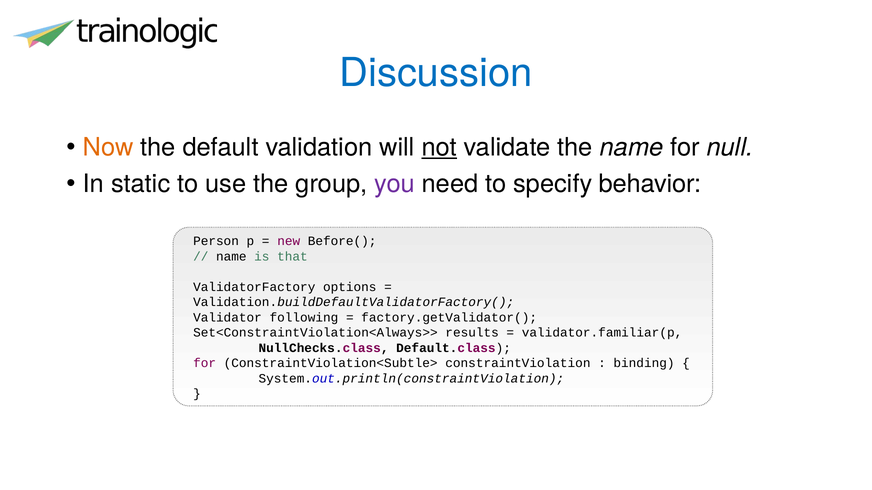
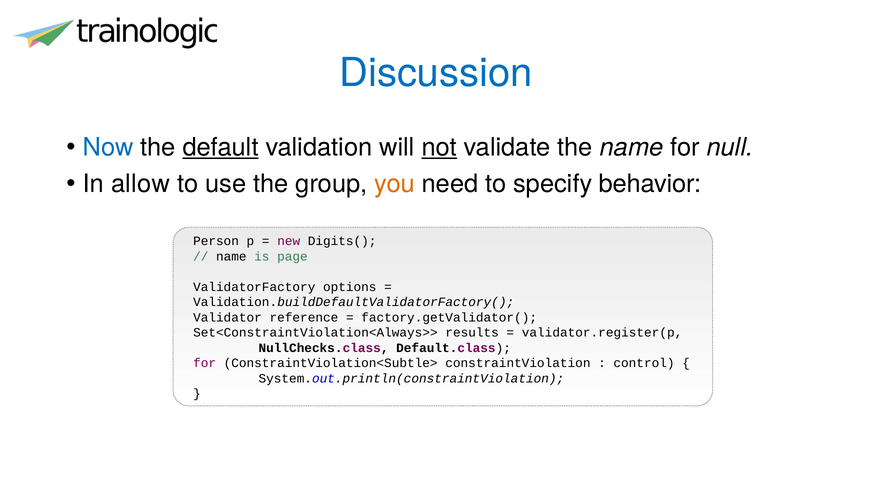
Now colour: orange -> blue (108, 147)
default underline: none -> present (221, 147)
static: static -> allow (141, 184)
you colour: purple -> orange (395, 184)
Before(: Before( -> Digits( (342, 241)
that: that -> page (292, 257)
following: following -> reference (304, 318)
validator.familiar(p: validator.familiar(p -> validator.register(p (602, 333)
binding: binding -> control (644, 364)
